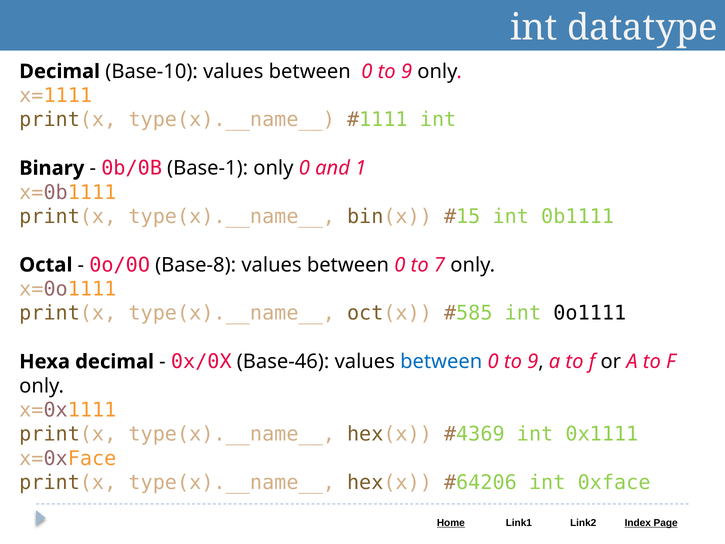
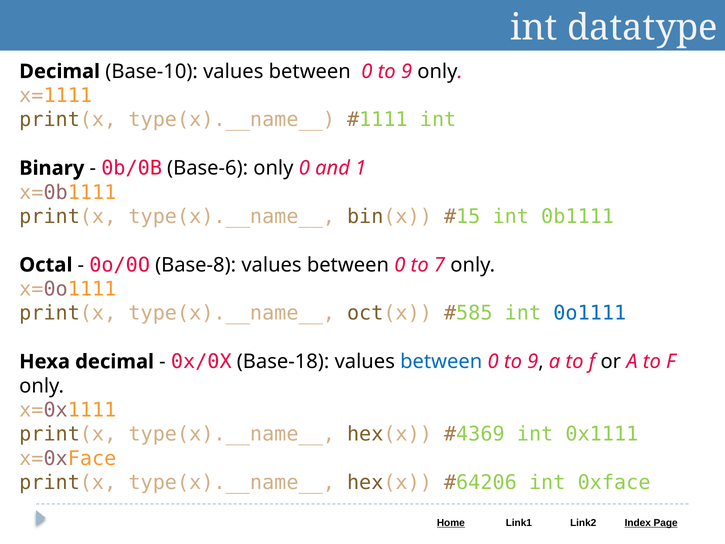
Base-1: Base-1 -> Base-6 (208, 168)
0o1111 colour: black -> blue (590, 313)
Base-46: Base-46 -> Base-18 (283, 362)
